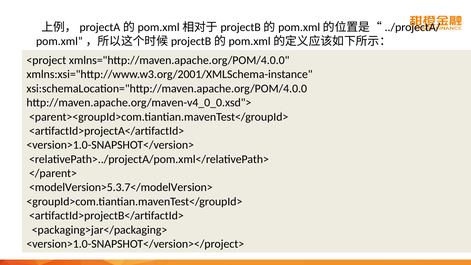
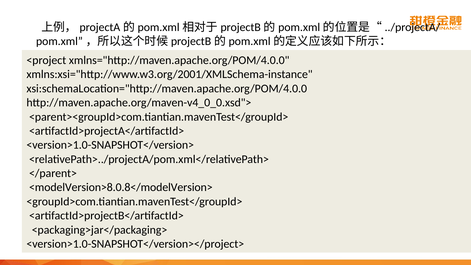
<modelVersion>5.3.7</modelVersion>: <modelVersion>5.3.7</modelVersion> -> <modelVersion>8.0.8</modelVersion> (121, 187)
